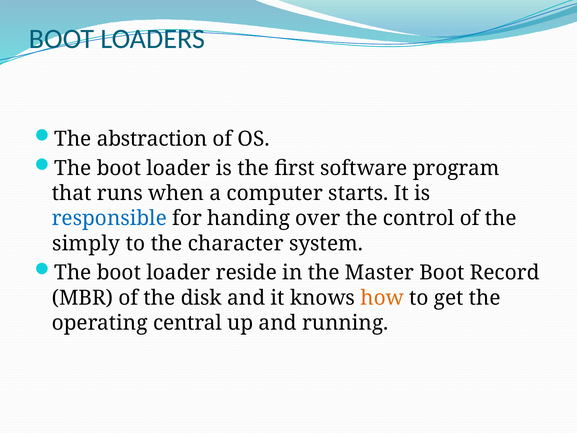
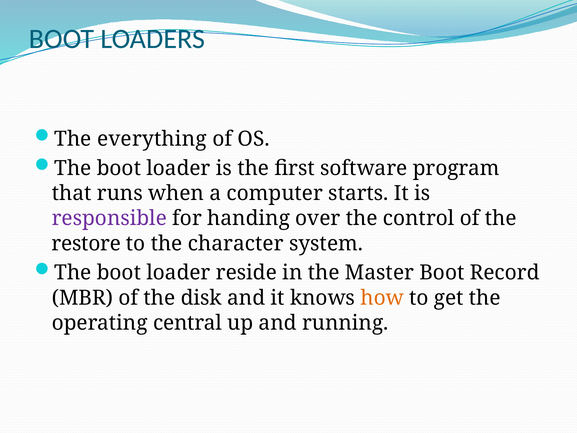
abstraction: abstraction -> everything (152, 139)
responsible colour: blue -> purple (109, 218)
simply: simply -> restore (86, 243)
